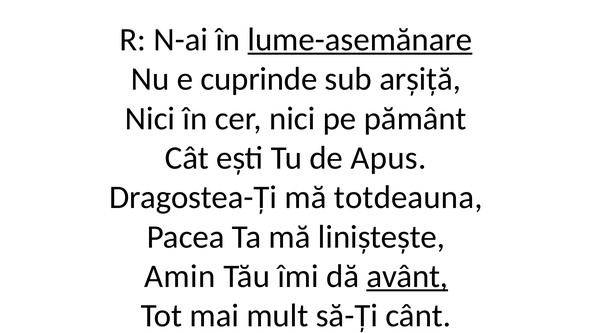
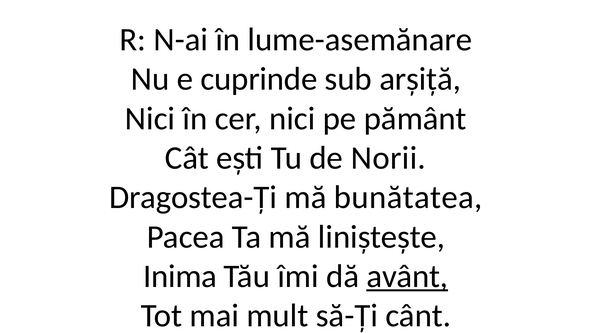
lume-asemănare underline: present -> none (360, 40)
Apus: Apus -> Norii (388, 158)
totdeauna: totdeauna -> bunătatea (408, 197)
Amin: Amin -> Inima (180, 276)
